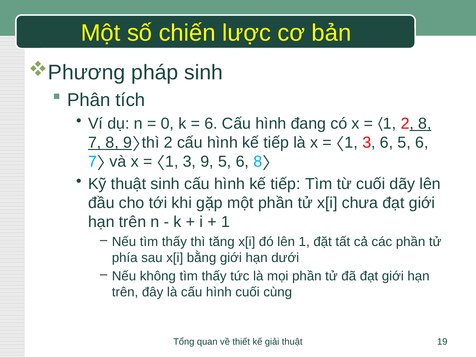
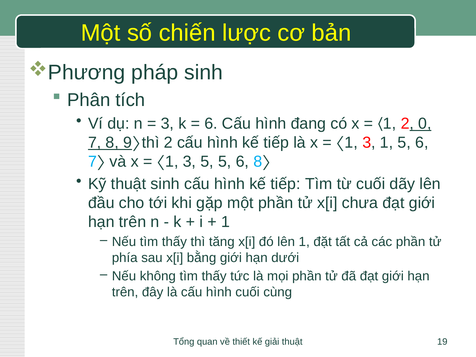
0: 0 -> 3 (167, 124)
2 8: 8 -> 0 (425, 124)
3 6: 6 -> 1 (387, 143)
3 9: 9 -> 5 (207, 162)
